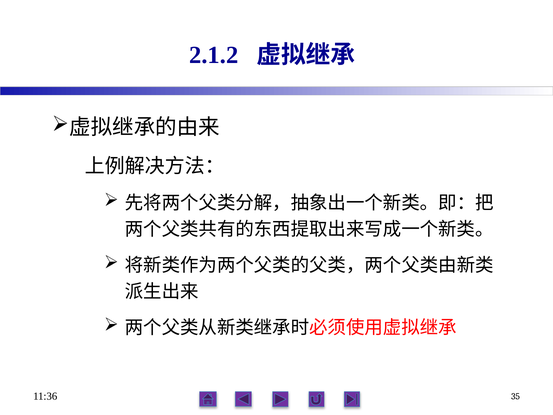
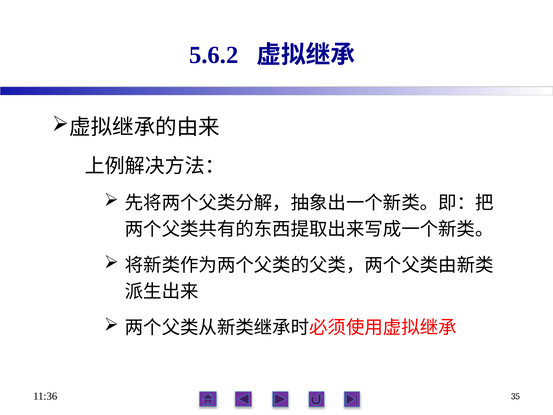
2.1.2: 2.1.2 -> 5.6.2 (214, 55)
